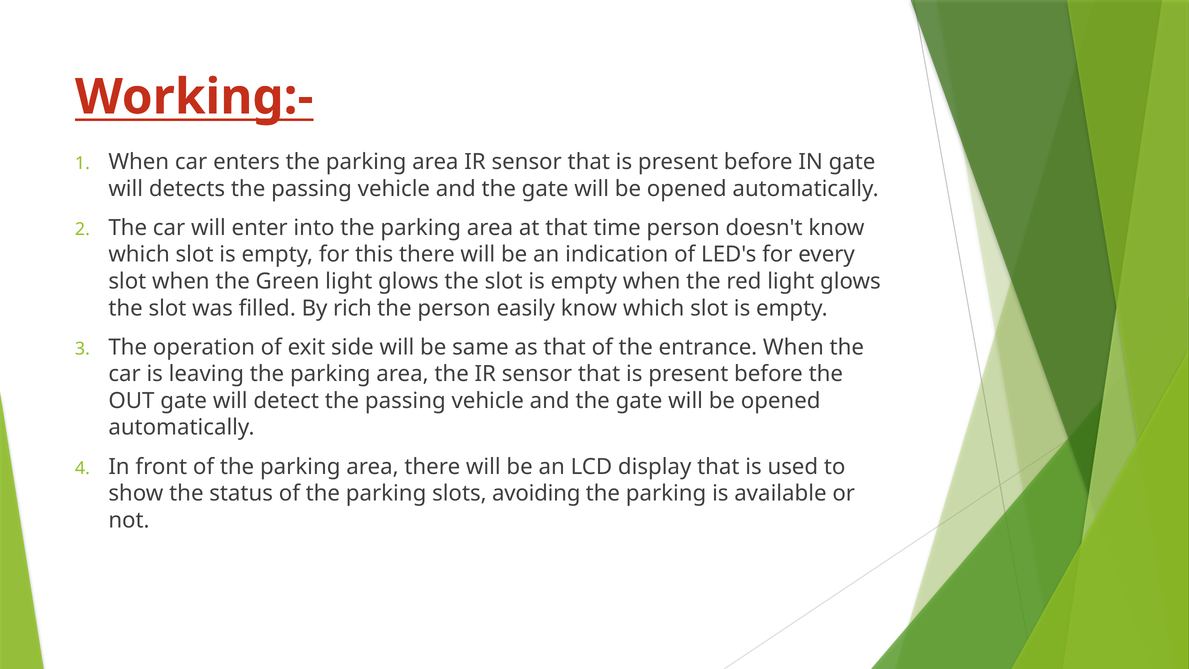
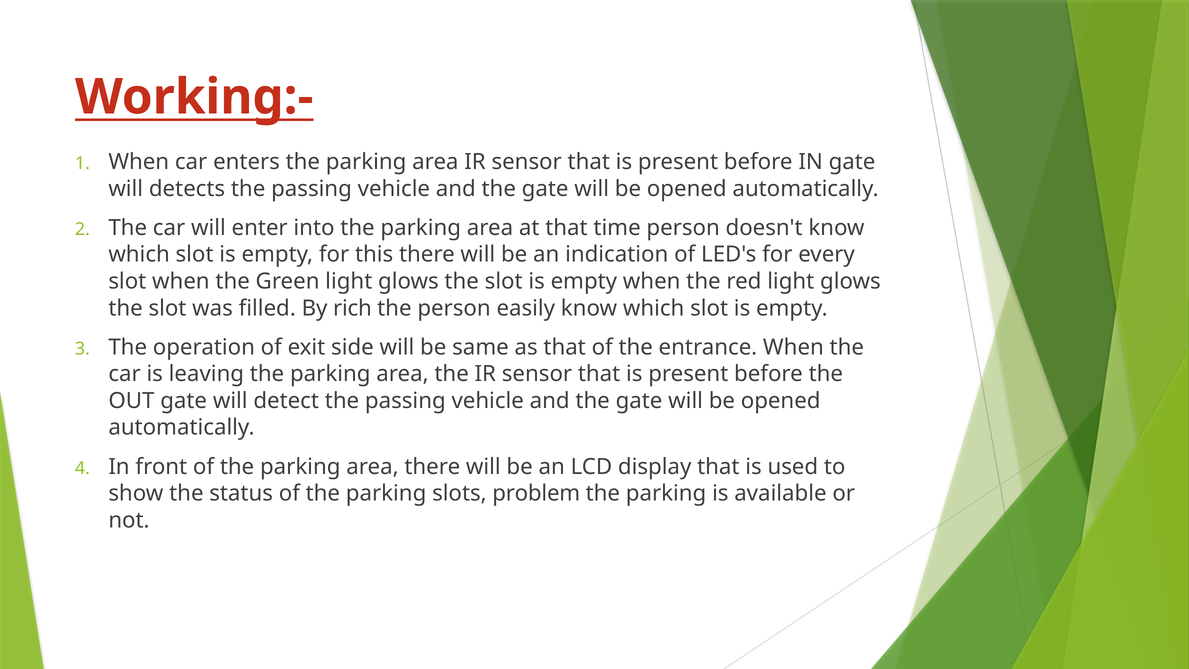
avoiding: avoiding -> problem (536, 493)
